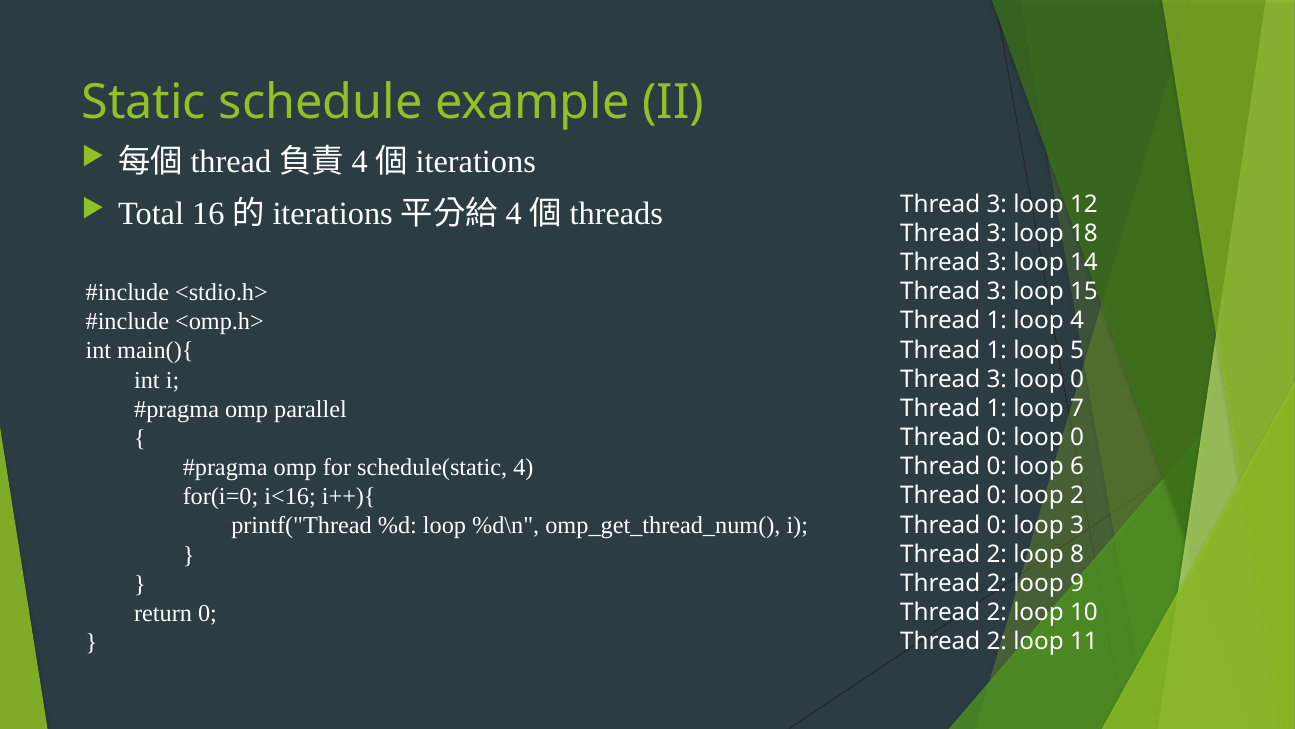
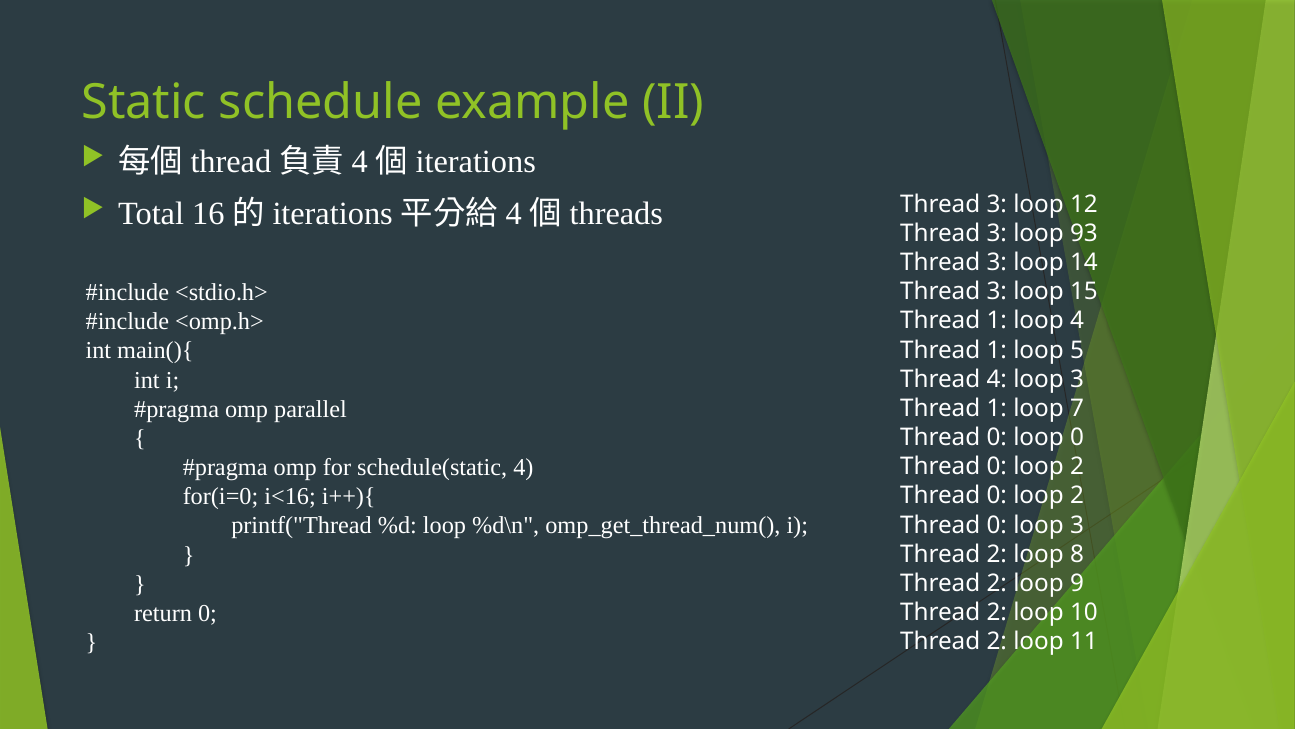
18: 18 -> 93 (1084, 233)
3: 3 -> 4 (997, 379)
0: 0 -> 3 (1077, 379)
6: 6 -> 2 (1077, 466)
